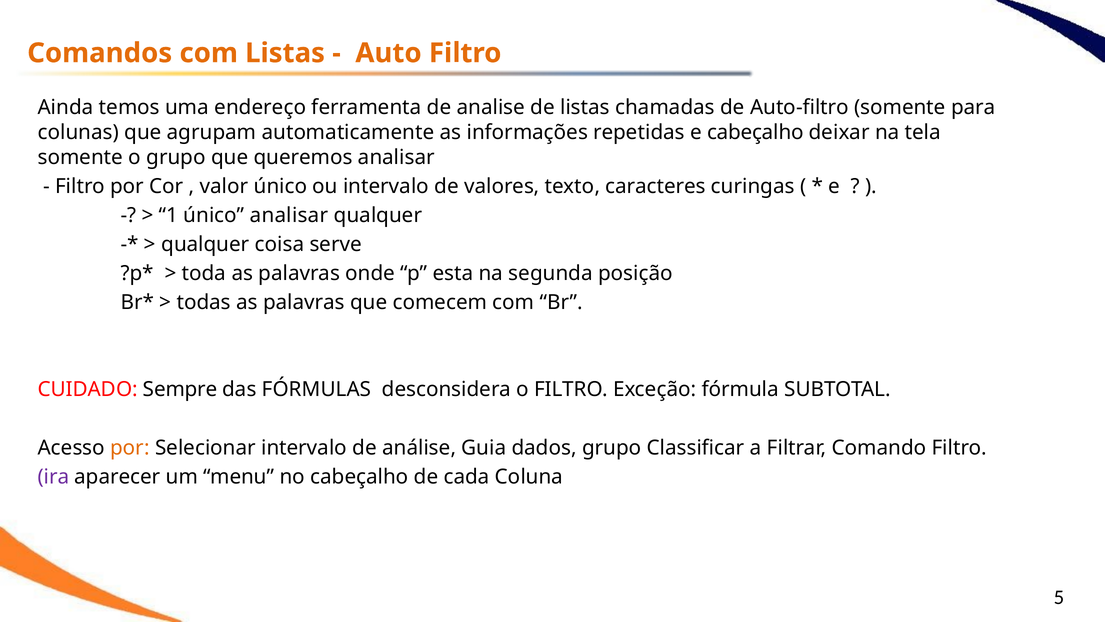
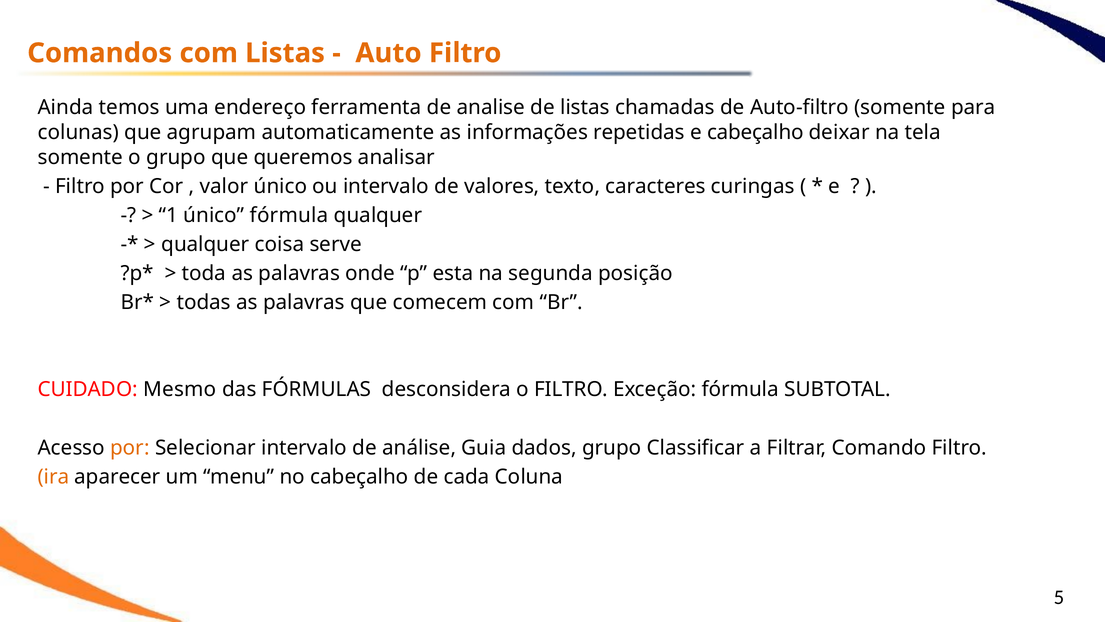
único analisar: analisar -> fórmula (289, 215)
Sempre: Sempre -> Mesmo (180, 389)
ira colour: purple -> orange (53, 476)
